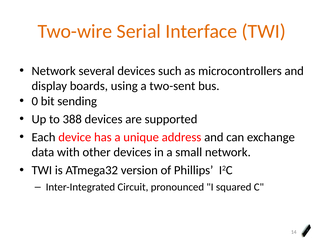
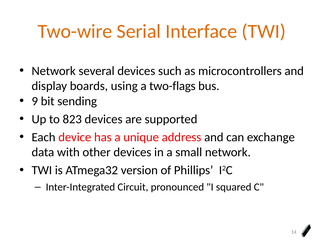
two-sent: two-sent -> two-flags (172, 86)
0: 0 -> 9 (35, 101)
388: 388 -> 823 (72, 119)
